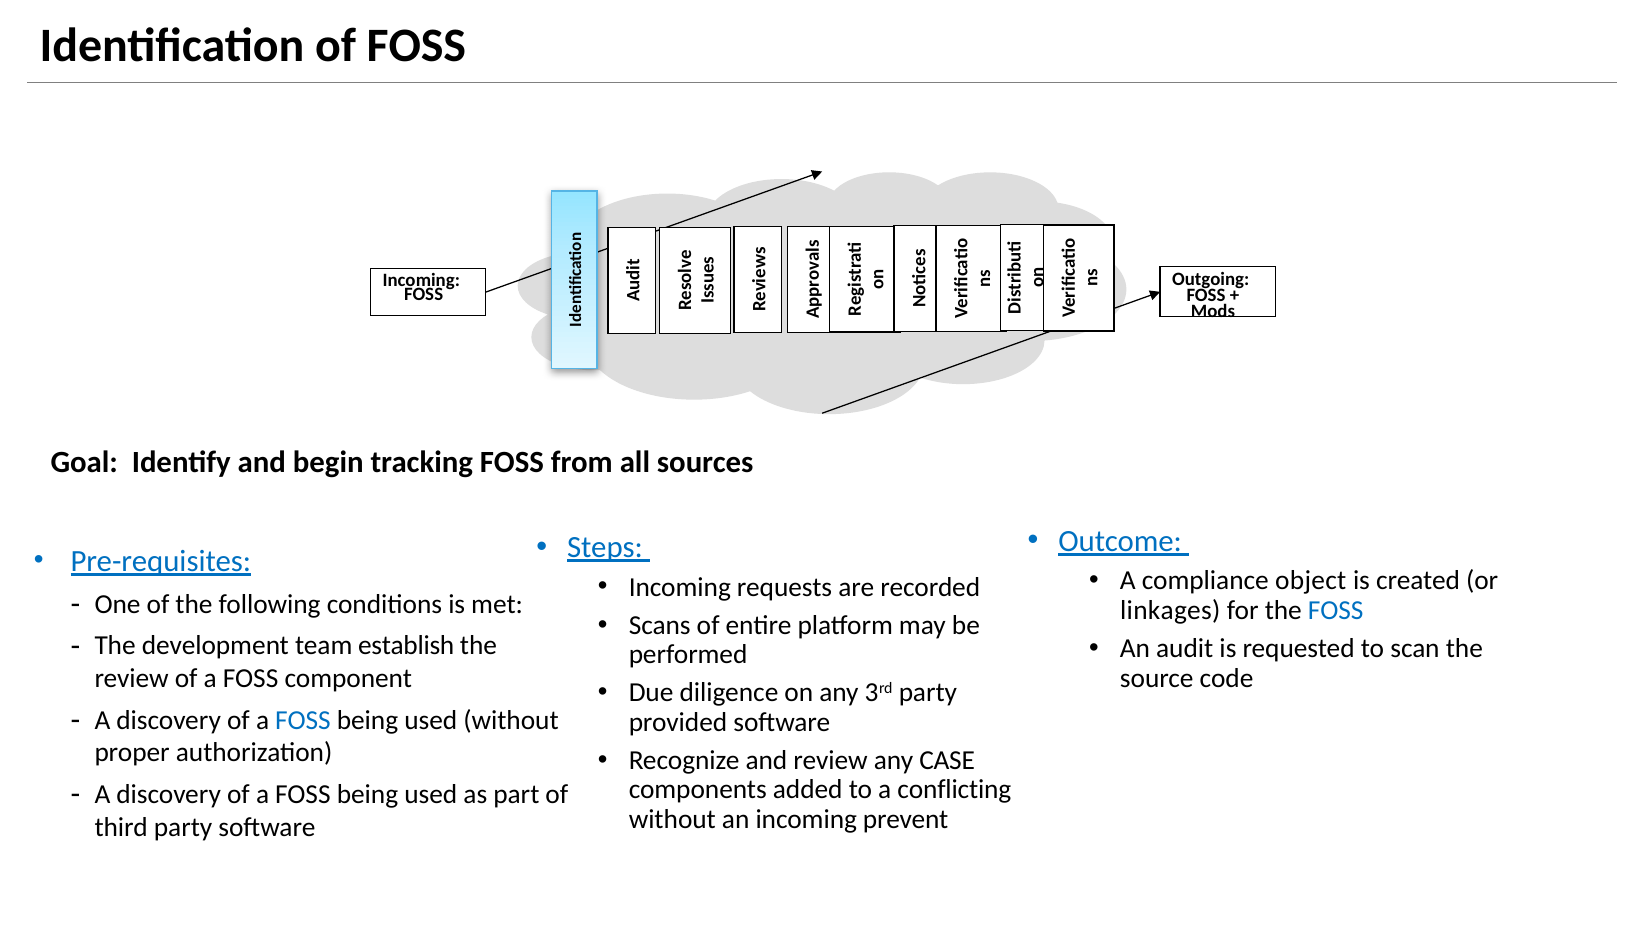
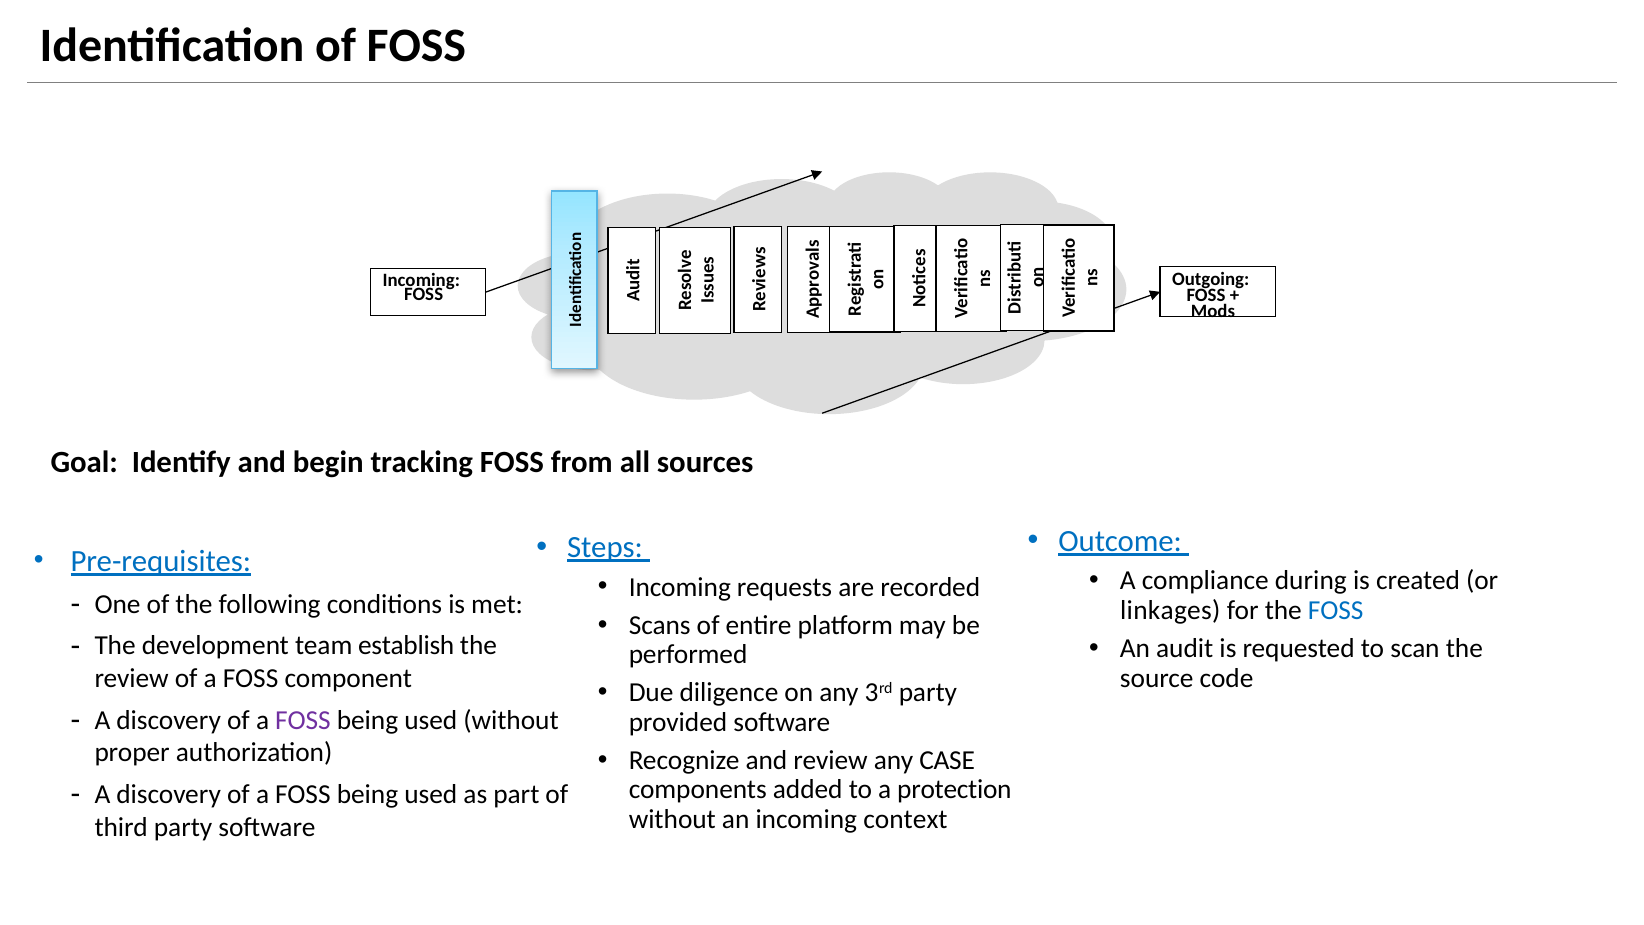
object: object -> during (1311, 581)
FOSS colour: blue -> purple (303, 720)
conflicting: conflicting -> protection (954, 790)
prevent: prevent -> context (905, 819)
